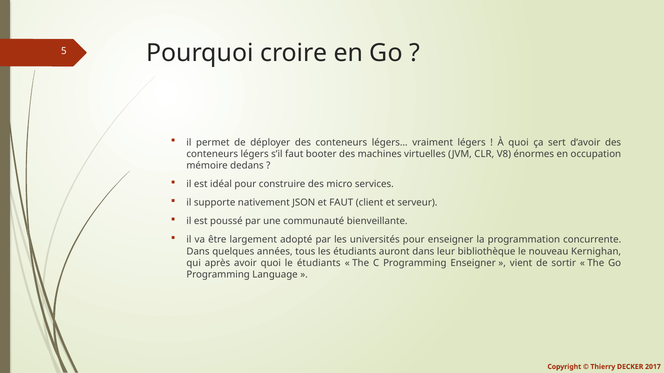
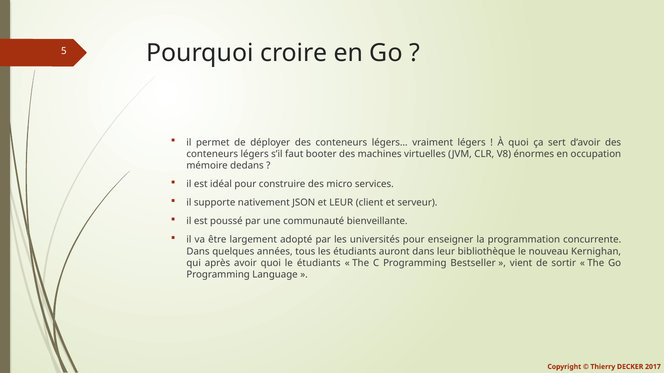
et FAUT: FAUT -> LEUR (341, 203)
Programming Enseigner: Enseigner -> Bestseller (473, 263)
